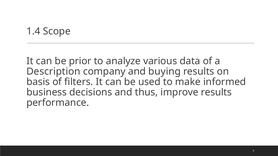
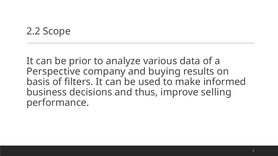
1.4: 1.4 -> 2.2 (33, 31)
Description: Description -> Perspective (53, 72)
improve results: results -> selling (216, 92)
